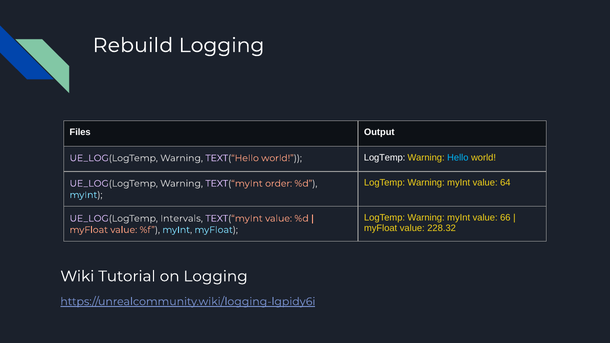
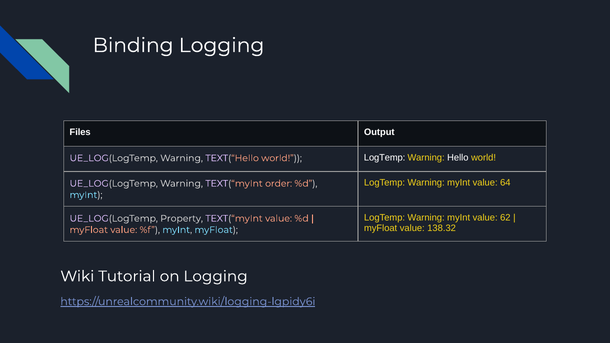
Rebuild: Rebuild -> Binding (133, 45)
Hello colour: light blue -> white (458, 158)
66: 66 -> 62 (505, 218)
Intervals: Intervals -> Property (182, 219)
228.32: 228.32 -> 138.32 (442, 228)
